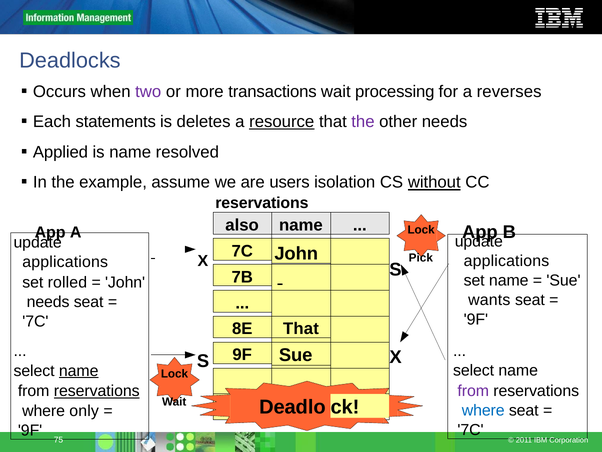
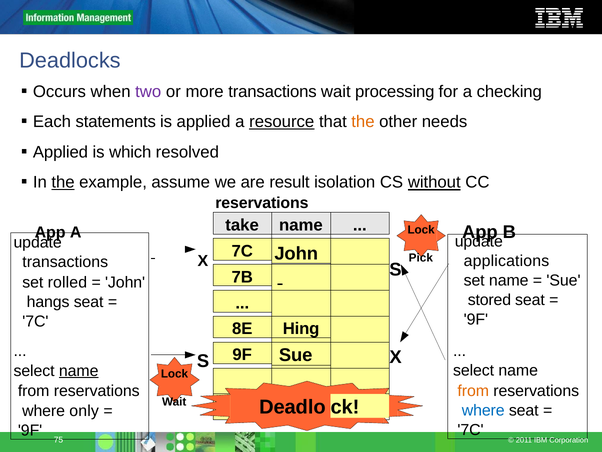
reverses: reverses -> checking (509, 92)
is deletes: deletes -> applied (204, 122)
the colour: purple -> orange (363, 122)
is name: name -> which (130, 152)
the underline: none -> present (63, 182)
users: users -> result (289, 182)
also: also -> take (242, 225)
applications: applications -> transactions (65, 262)
wants: wants -> stored (489, 300)
needs: needs -> hangs (48, 302)
8E That: That -> Hing (301, 329)
from colour: purple -> orange (473, 390)
reservations underline: present -> none (97, 391)
